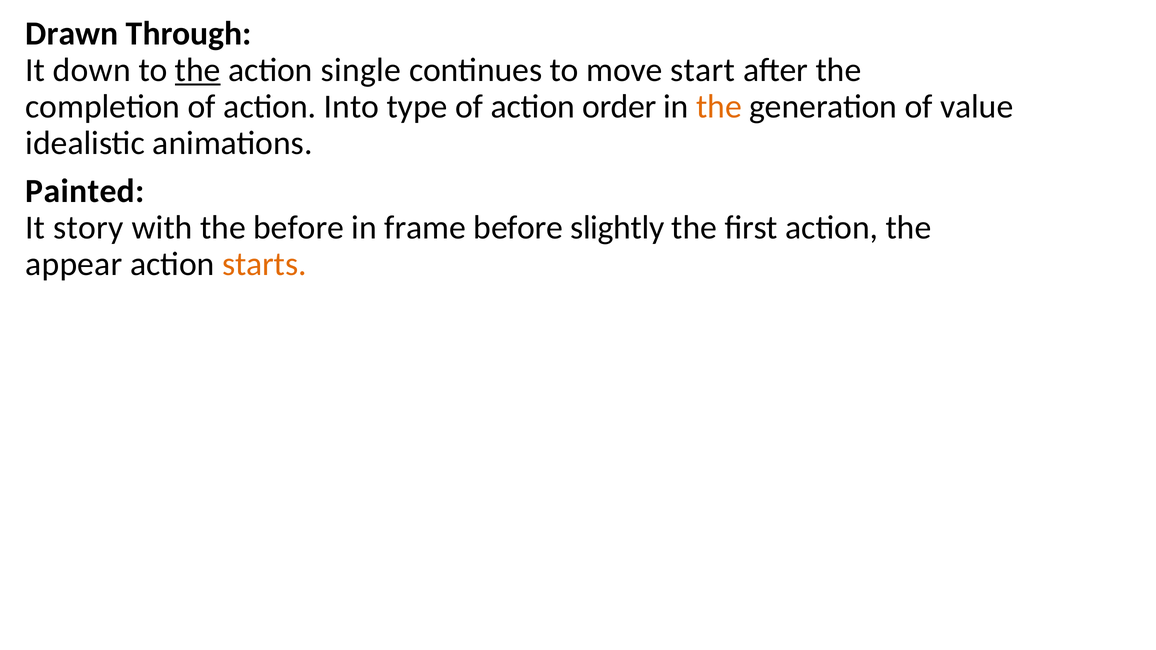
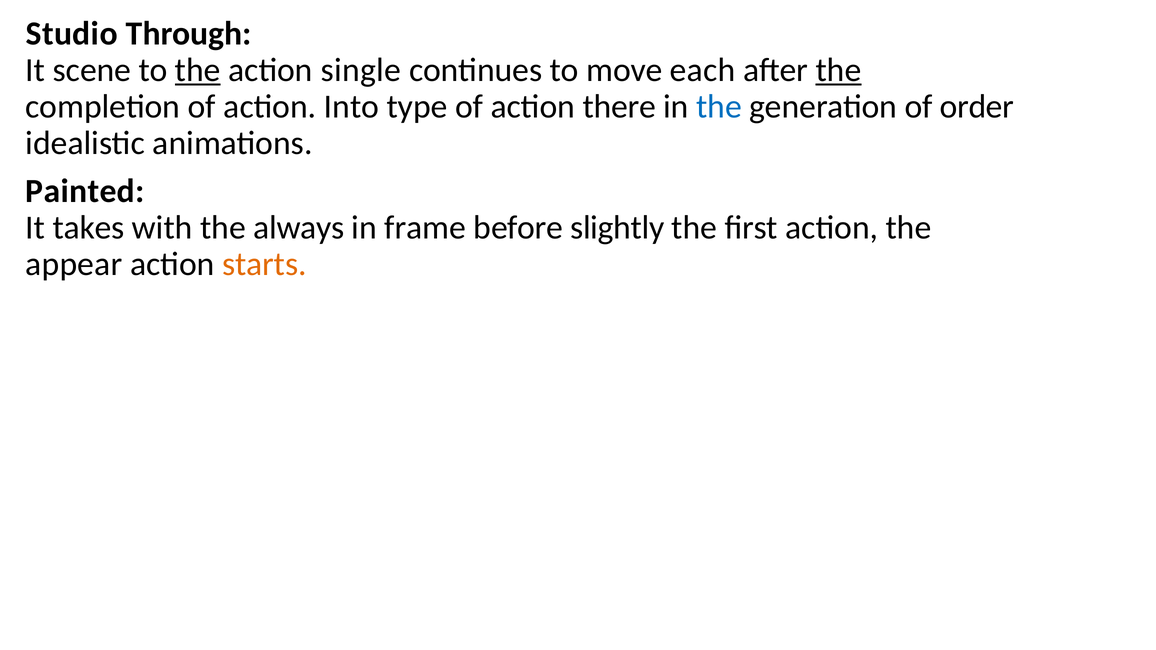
Drawn: Drawn -> Studio (72, 34)
down: down -> scene (92, 70)
start: start -> each (703, 70)
the underline: none -> present (839, 70)
order: order -> there (619, 107)
the colour: orange -> blue (719, 107)
value: value -> order (977, 107)
story: story -> takes (89, 228)
the before: before -> always (299, 228)
